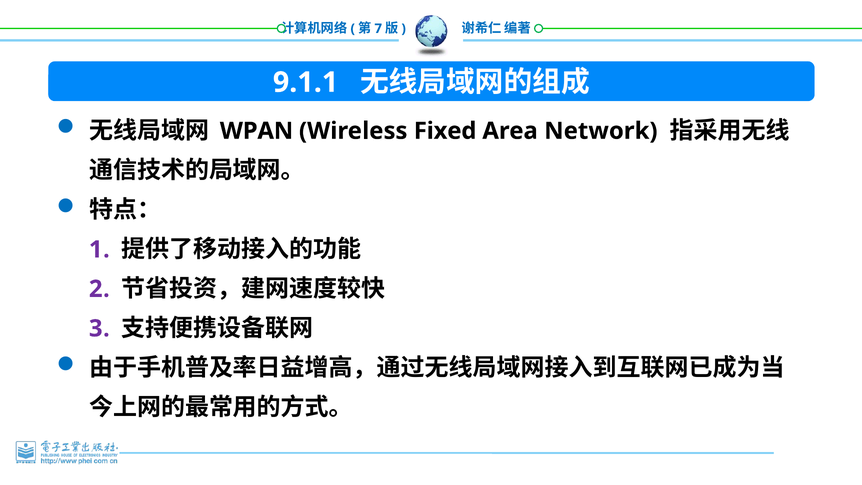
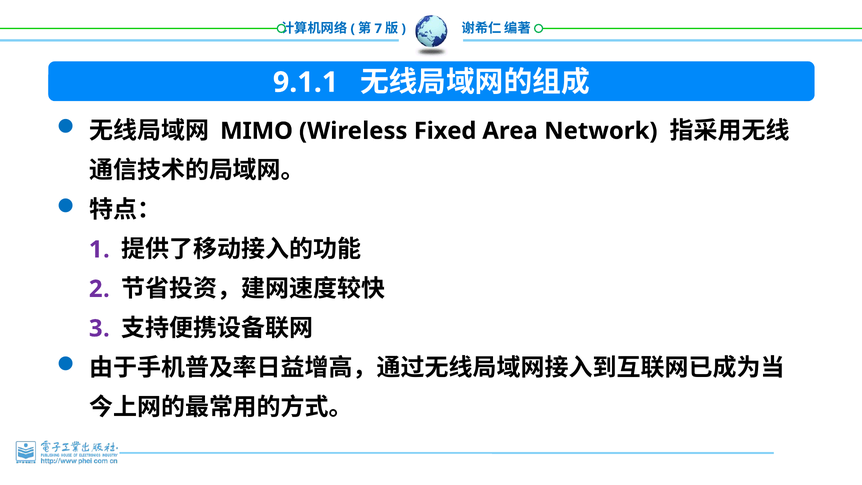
WPAN: WPAN -> MIMO (257, 131)
